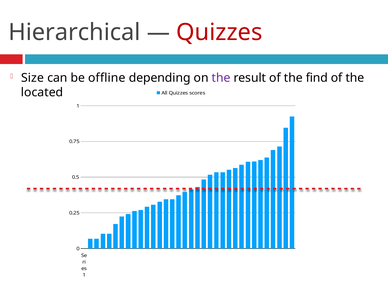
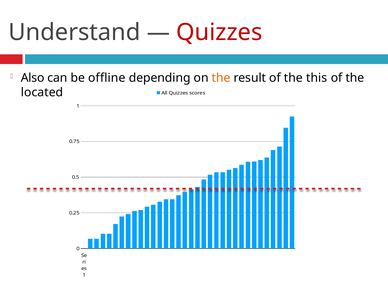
Hierarchical: Hierarchical -> Understand (74, 32)
Size: Size -> Also (33, 78)
the colour: purple -> orange (221, 78)
find: find -> this (317, 78)
